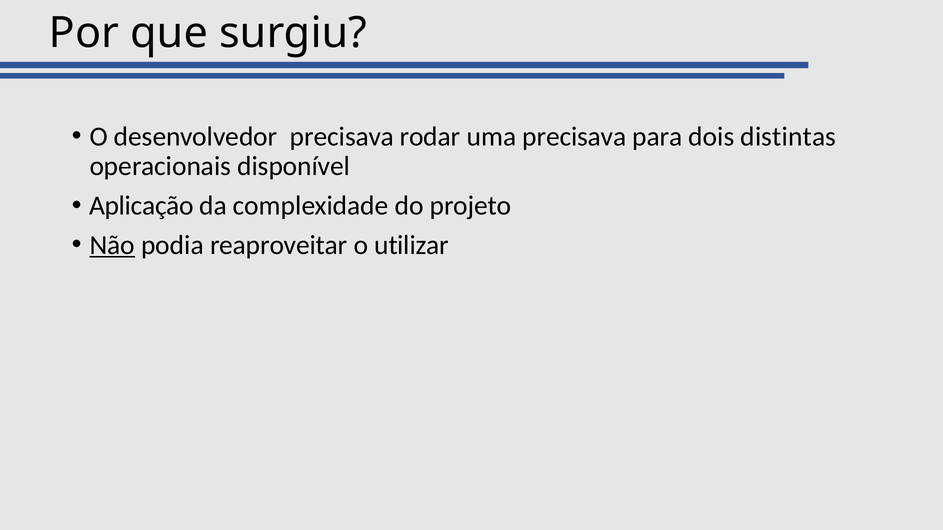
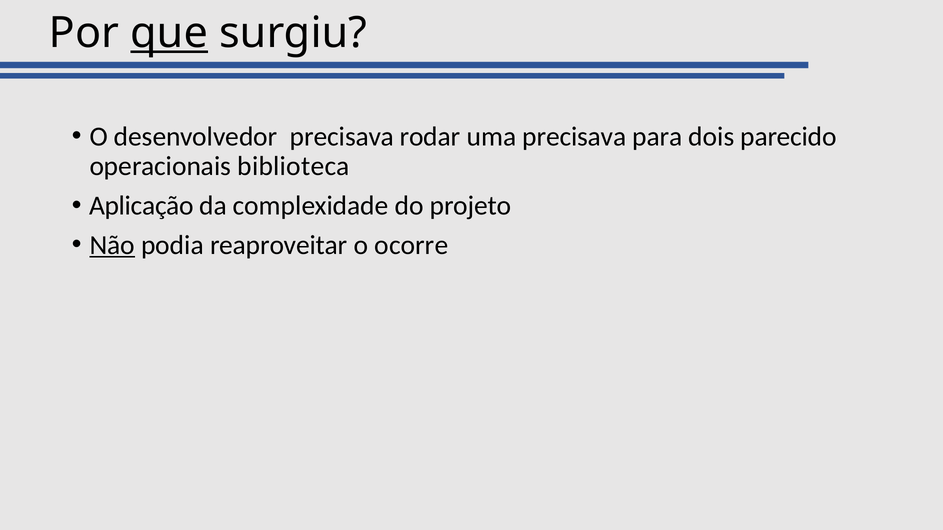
que underline: none -> present (169, 33)
distintas: distintas -> parecido (789, 137)
disponível: disponível -> biblioteca (293, 166)
utilizar: utilizar -> ocorre (411, 245)
